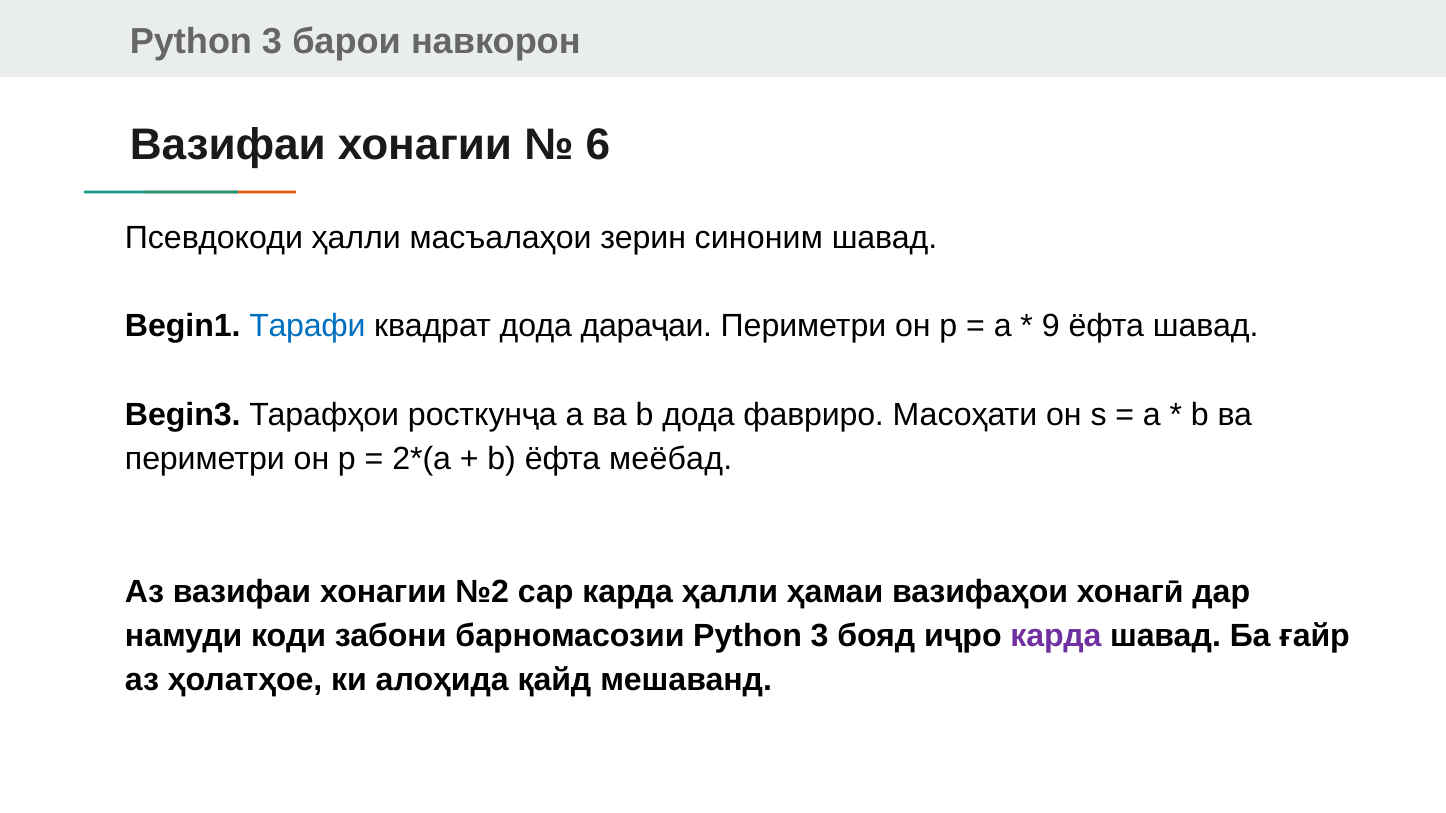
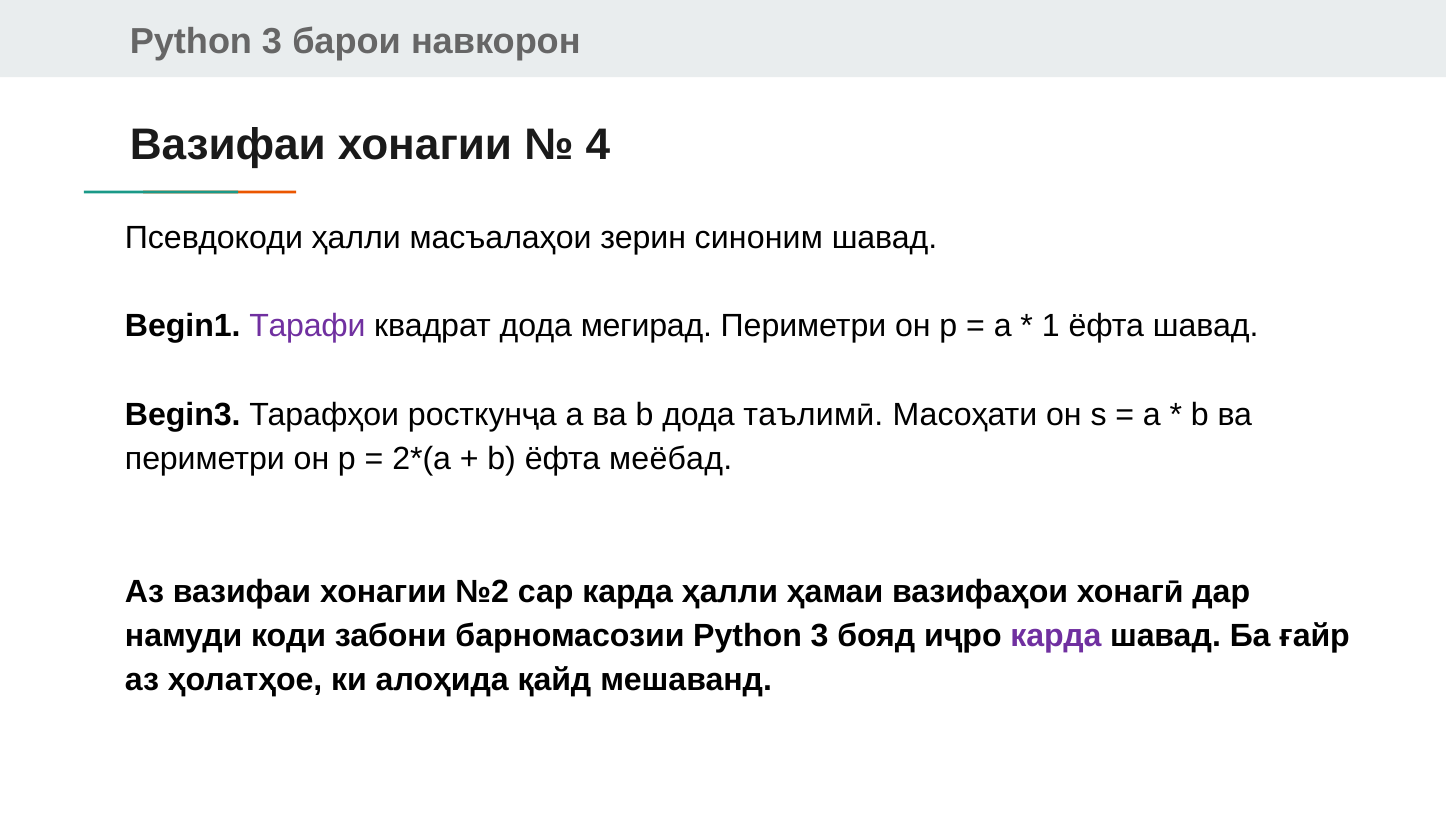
6: 6 -> 4 (598, 145)
Тарафи colour: blue -> purple (307, 326)
дараҷаи: дараҷаи -> мегирад (646, 326)
9: 9 -> 1 (1051, 326)
фавриро: фавриро -> таълимӣ (813, 415)
